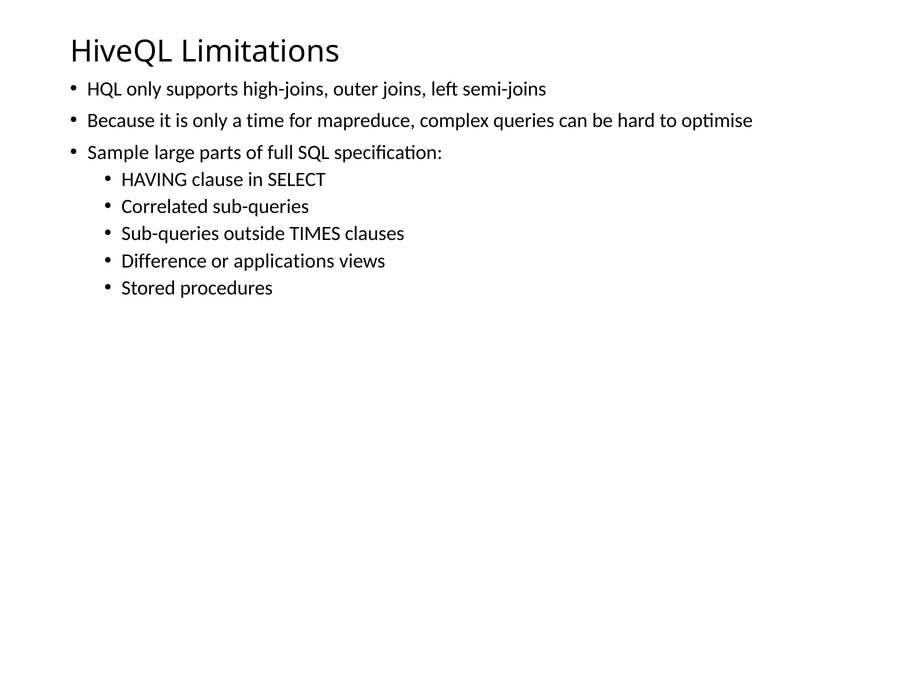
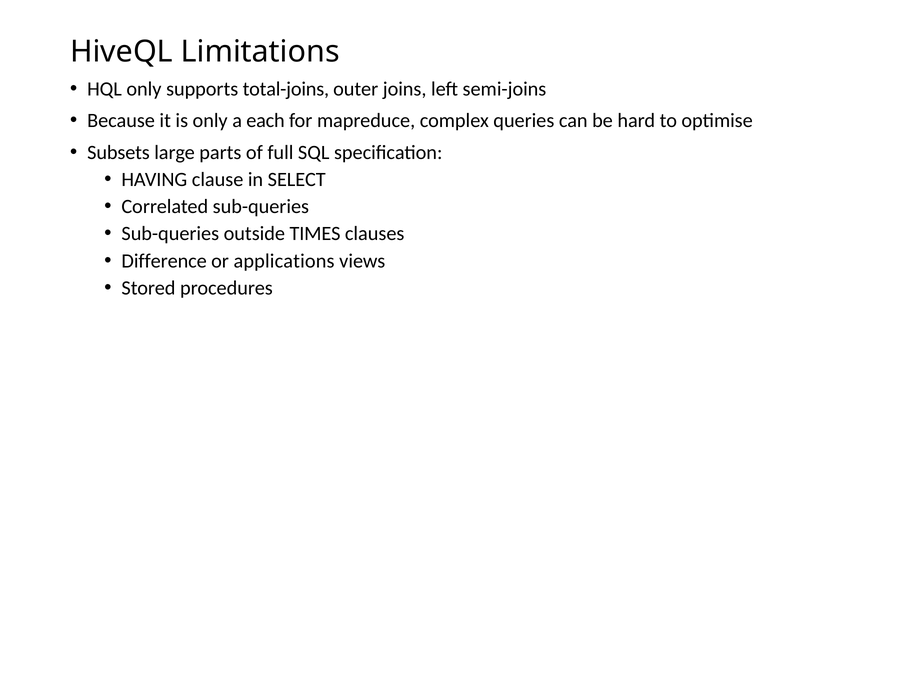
high-joins: high-joins -> total-joins (286, 89)
time: time -> each (266, 121)
Sample: Sample -> Subsets (118, 153)
